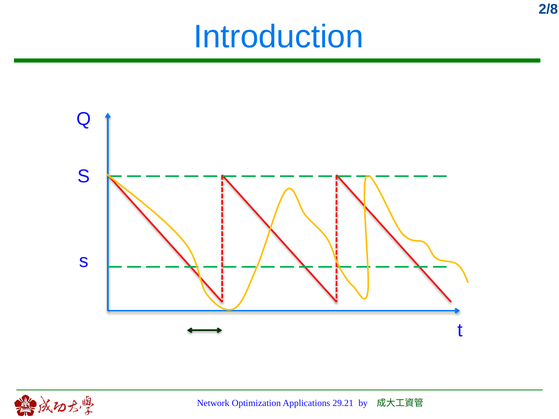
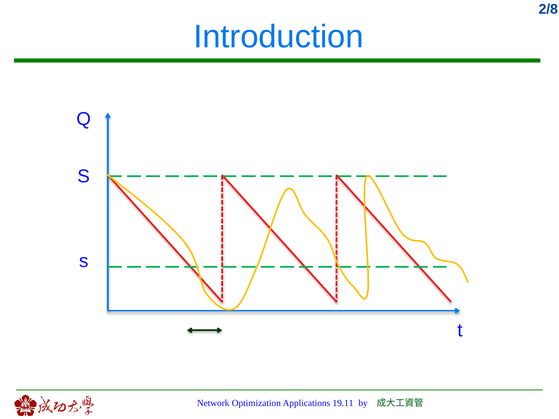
29.21: 29.21 -> 19.11 (343, 404)
